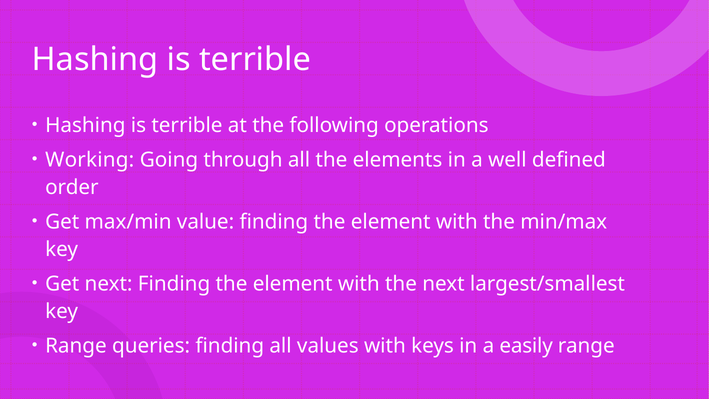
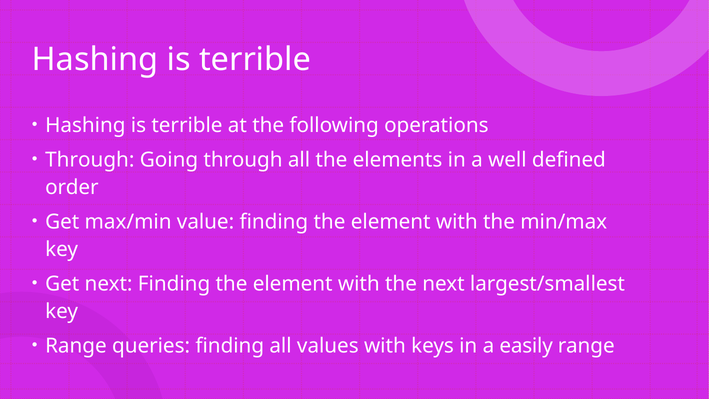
Working: Working -> Through (90, 160)
